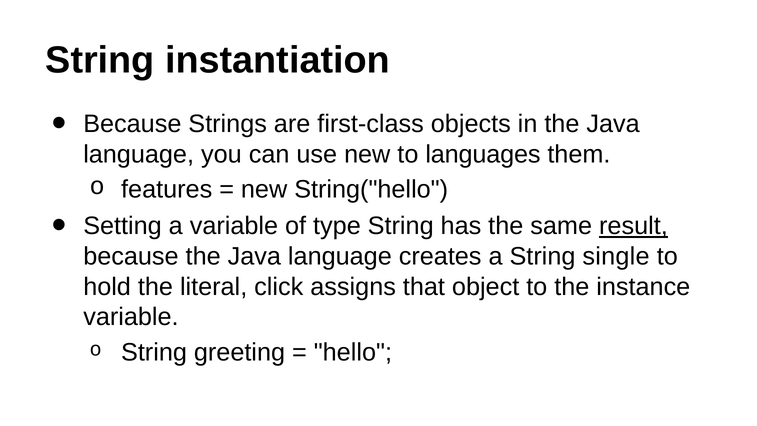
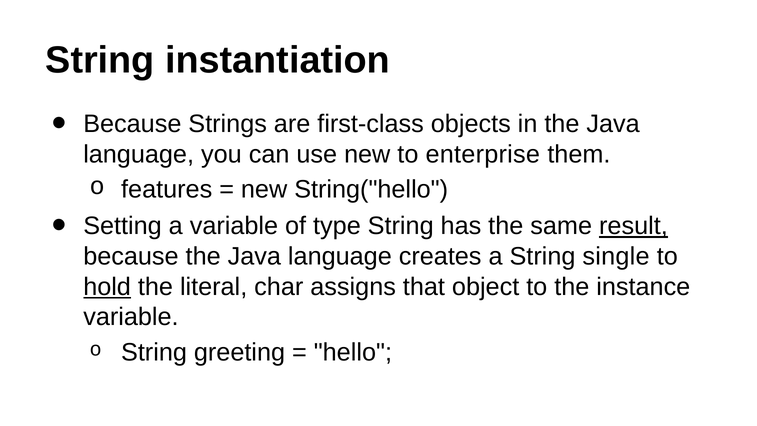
languages: languages -> enterprise (483, 154)
hold underline: none -> present (107, 287)
click: click -> char (279, 287)
